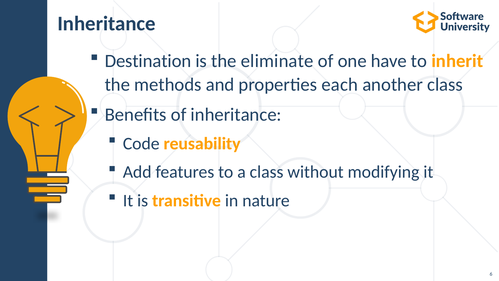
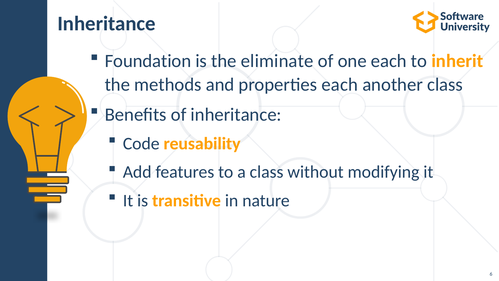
Destination: Destination -> Foundation (148, 61)
one have: have -> each (389, 61)
